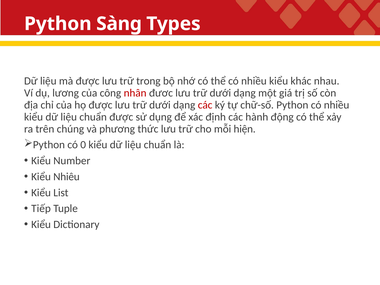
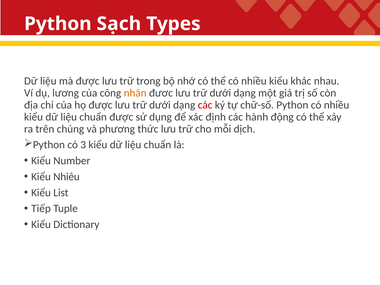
Sàng: Sàng -> Sạch (119, 24)
nhân colour: red -> orange (135, 93)
hiện: hiện -> dịch (245, 129)
0: 0 -> 3 (83, 145)
